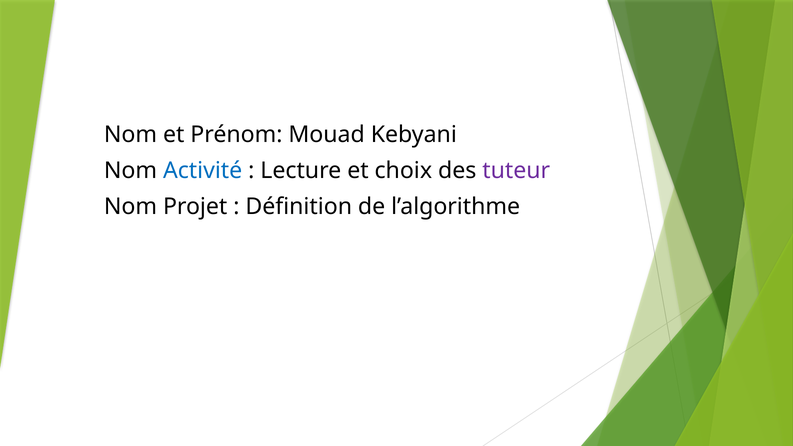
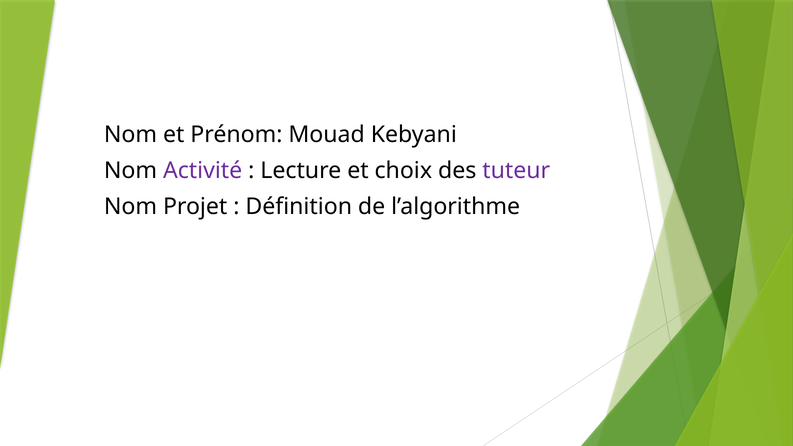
Activité colour: blue -> purple (203, 171)
